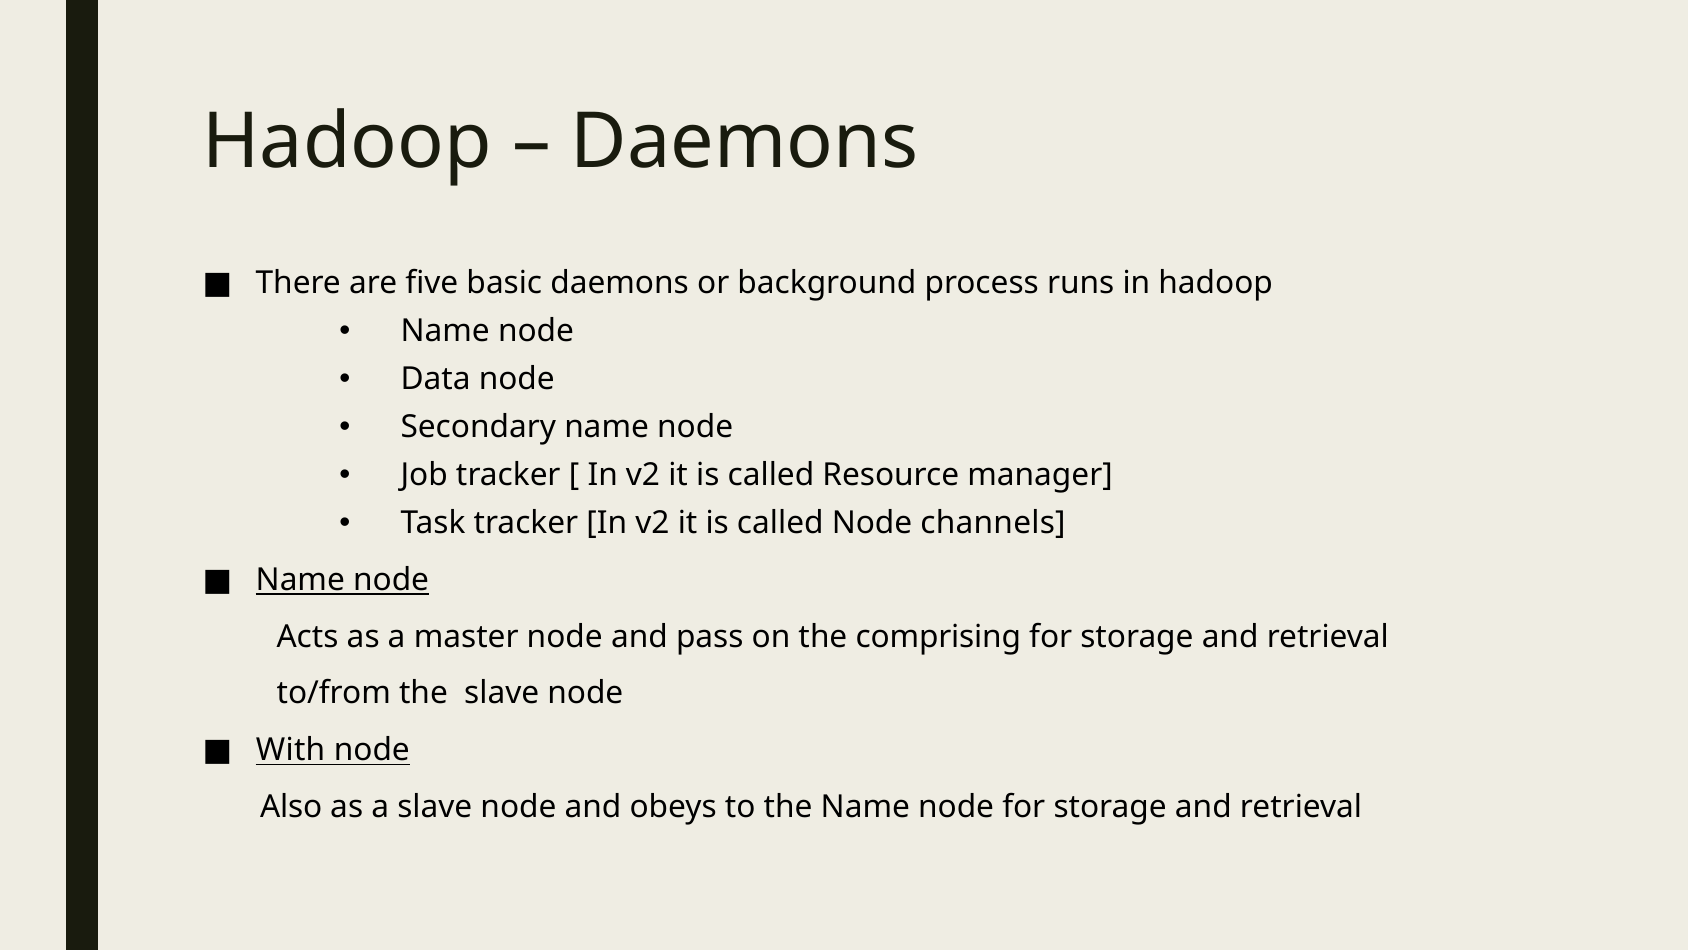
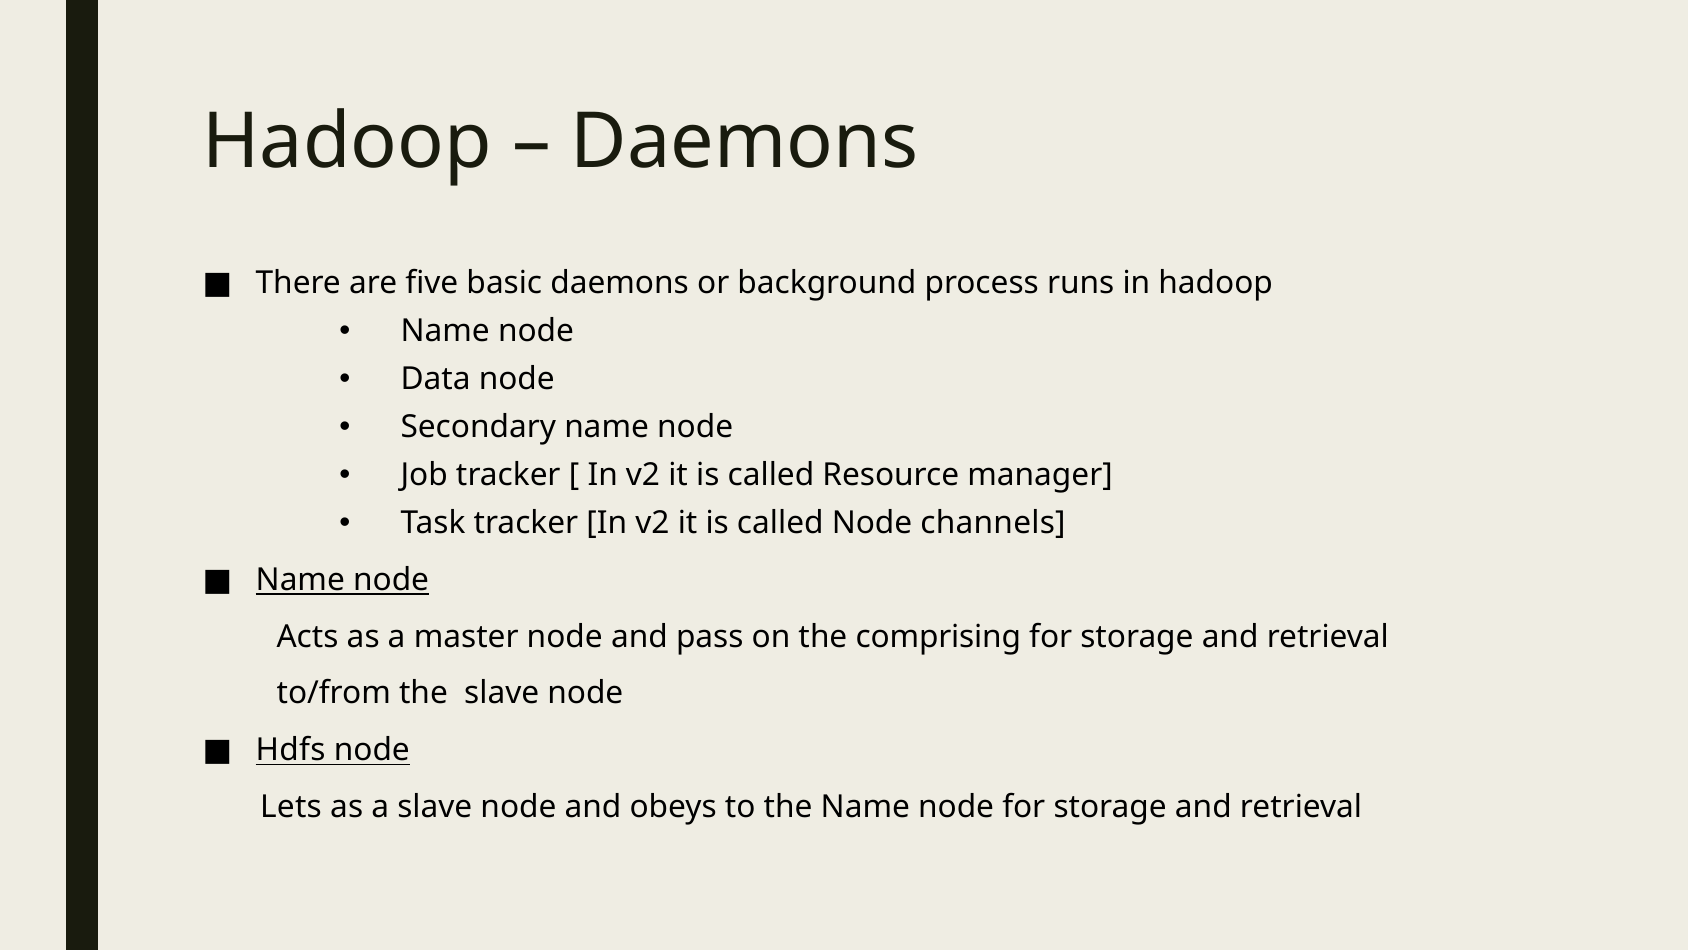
With: With -> Hdfs (291, 750)
Also: Also -> Lets (291, 807)
